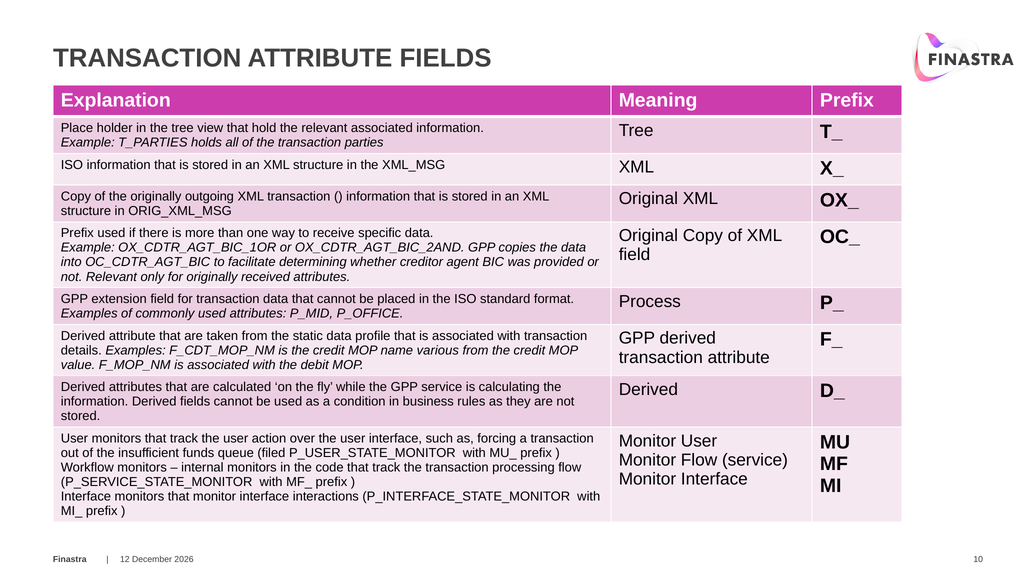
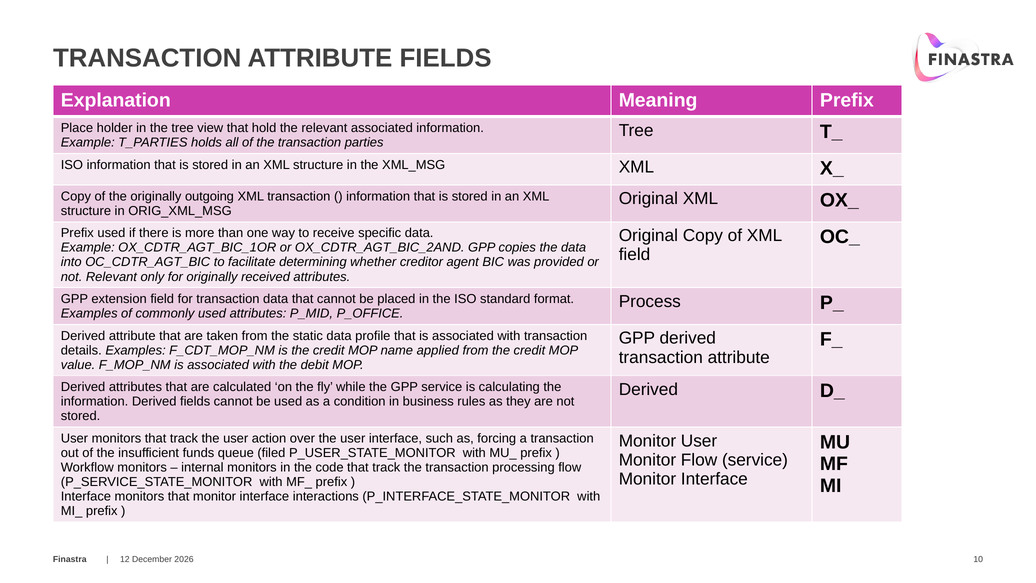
various: various -> applied (438, 350)
